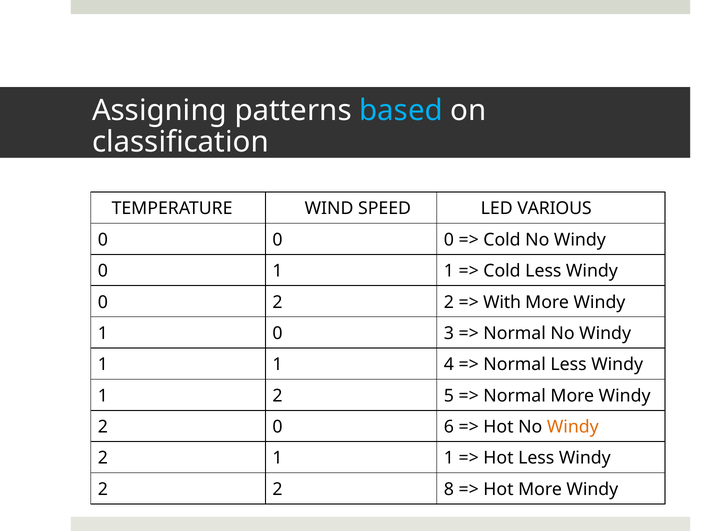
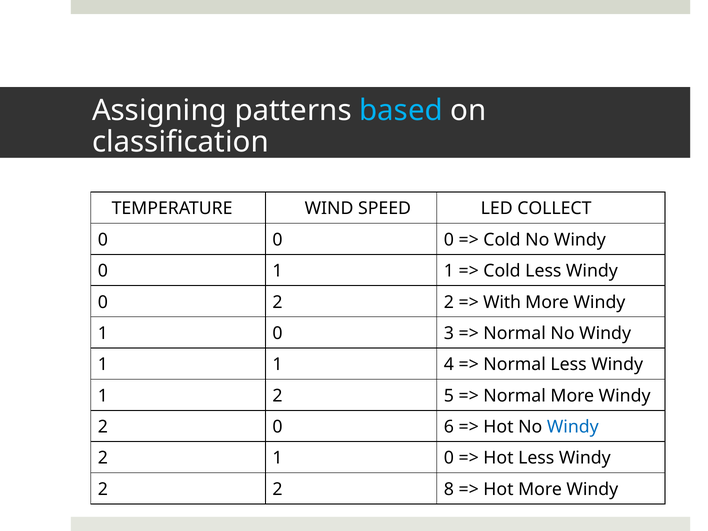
VARIOUS: VARIOUS -> COLLECT (554, 209)
Windy colour: orange -> blue (573, 427)
2 1 1: 1 -> 0 (449, 458)
